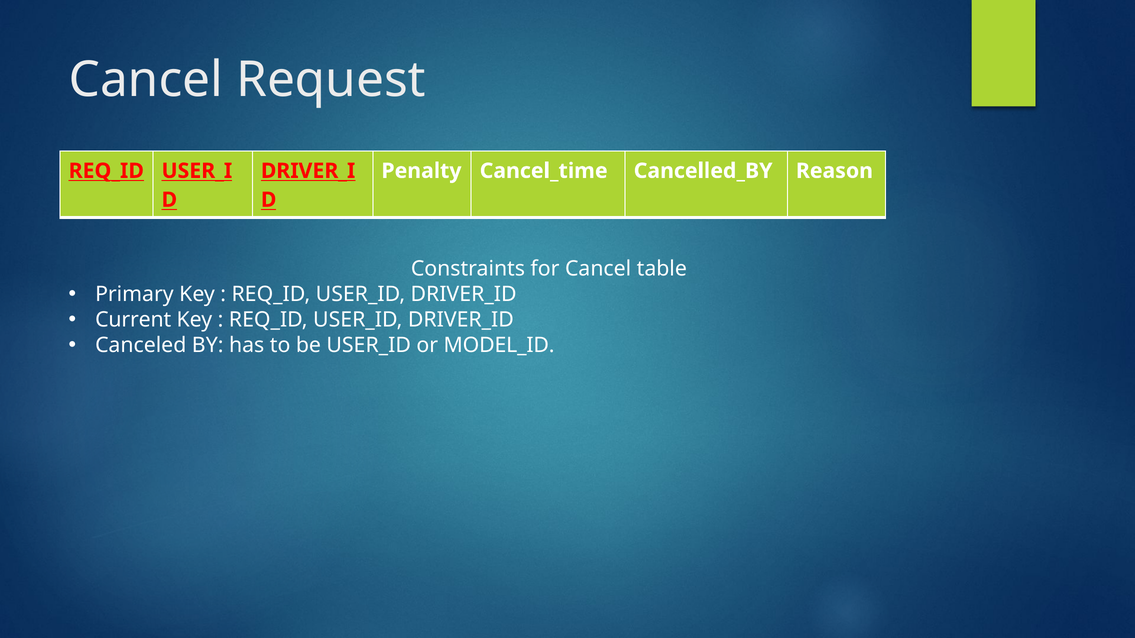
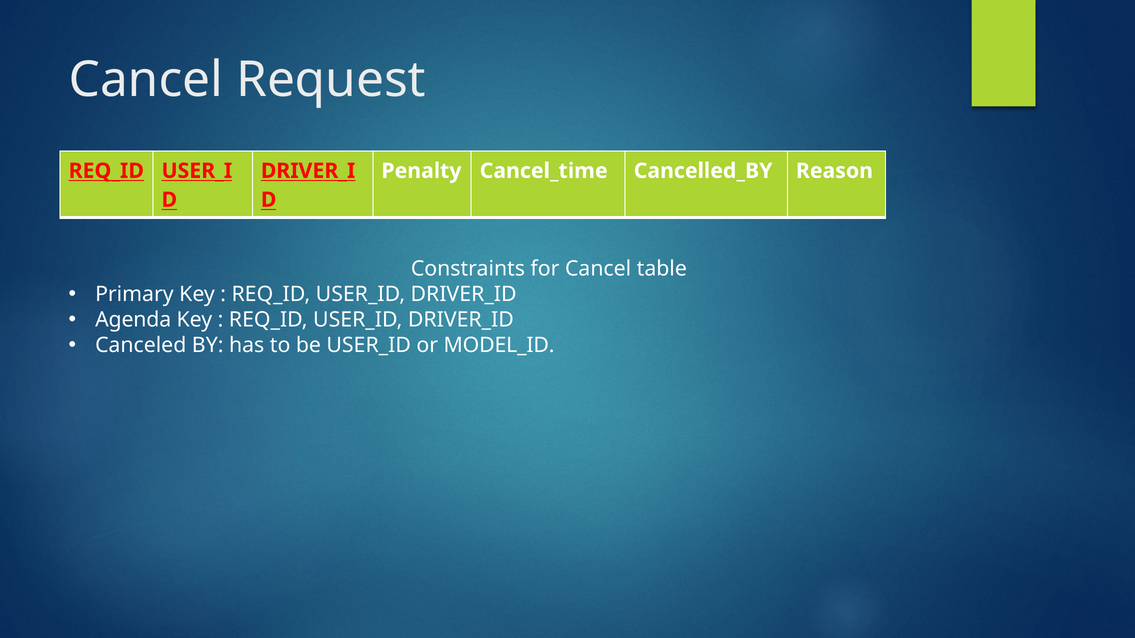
Current: Current -> Agenda (133, 320)
